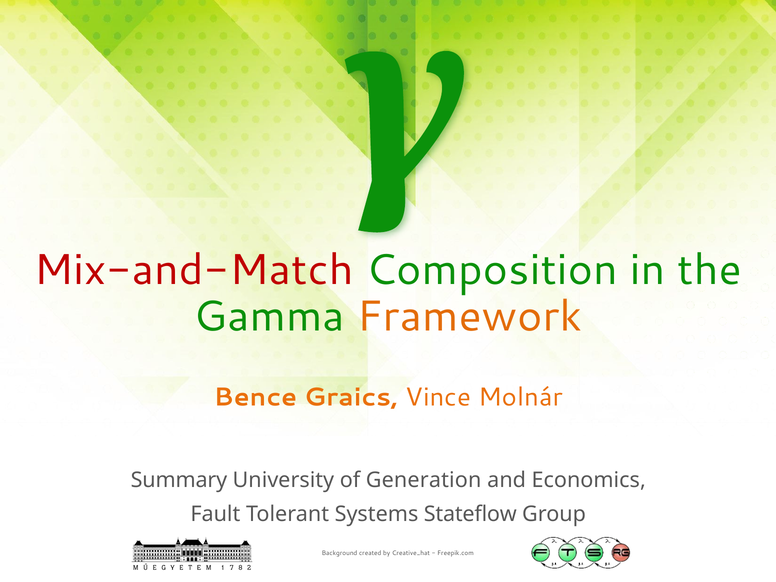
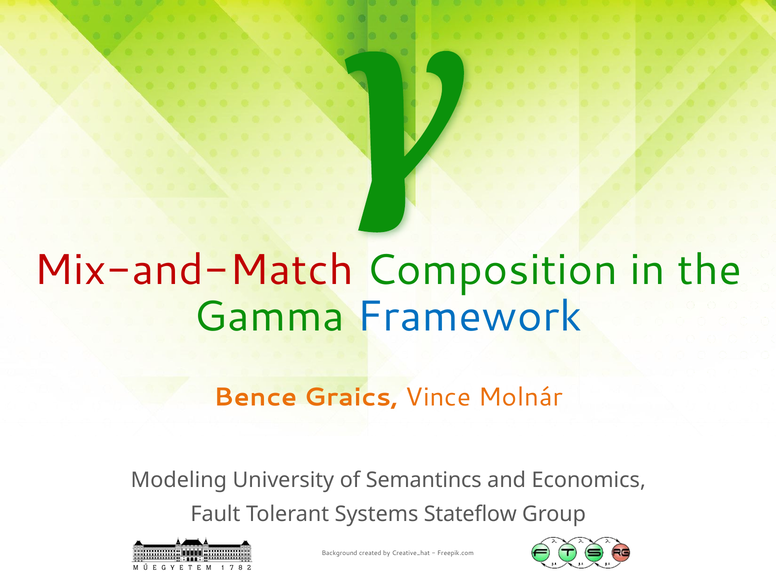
Framework colour: orange -> blue (469, 316)
Summary: Summary -> Modeling (179, 480)
Generation: Generation -> Semantincs (424, 480)
